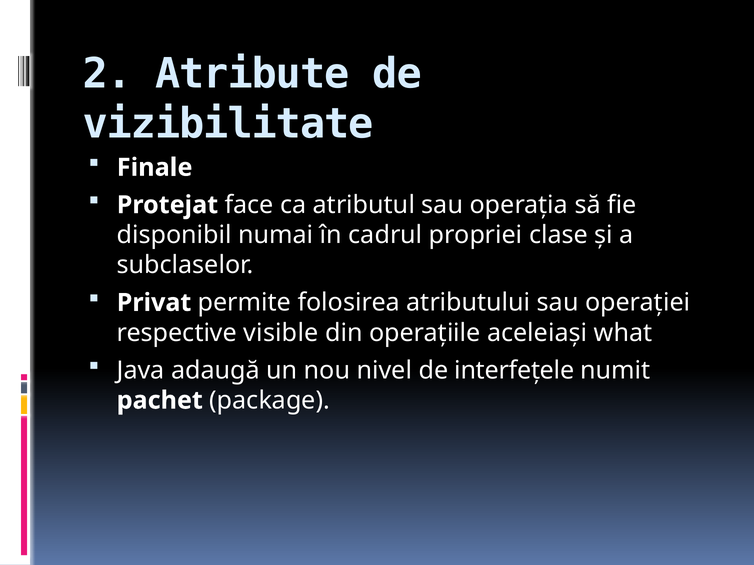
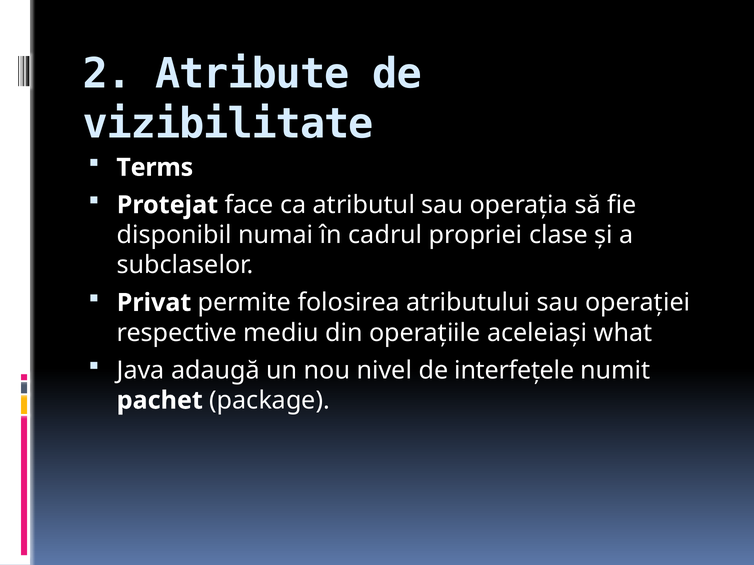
Finale: Finale -> Terms (155, 168)
visible: visible -> mediu (281, 333)
